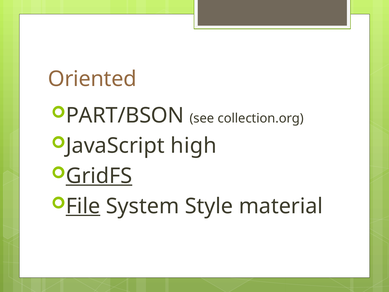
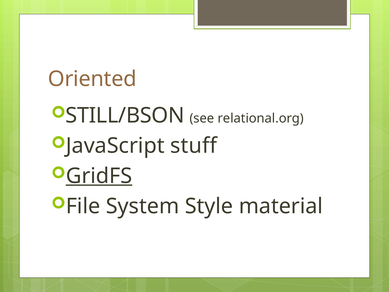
PART/BSON: PART/BSON -> STILL/BSON (125, 115)
collection.org: collection.org -> relational.org (261, 118)
high: high -> stuff (194, 145)
File underline: present -> none (83, 206)
